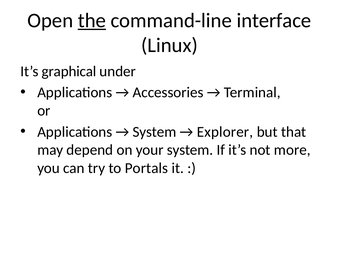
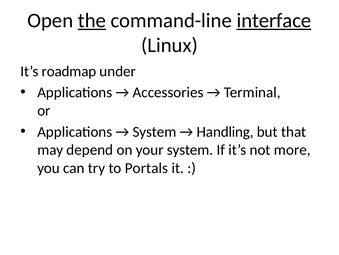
interface underline: none -> present (274, 20)
graphical: graphical -> roadmap (69, 71)
Explorer: Explorer -> Handling (225, 131)
